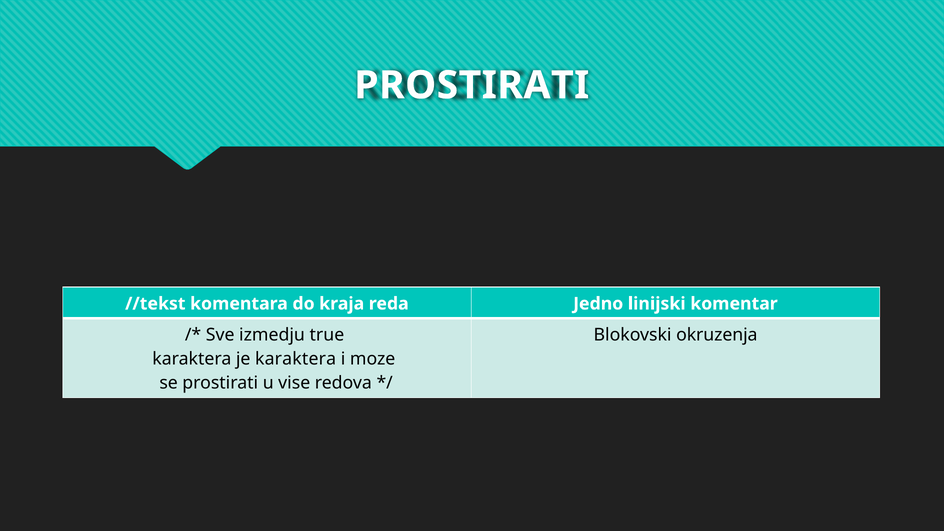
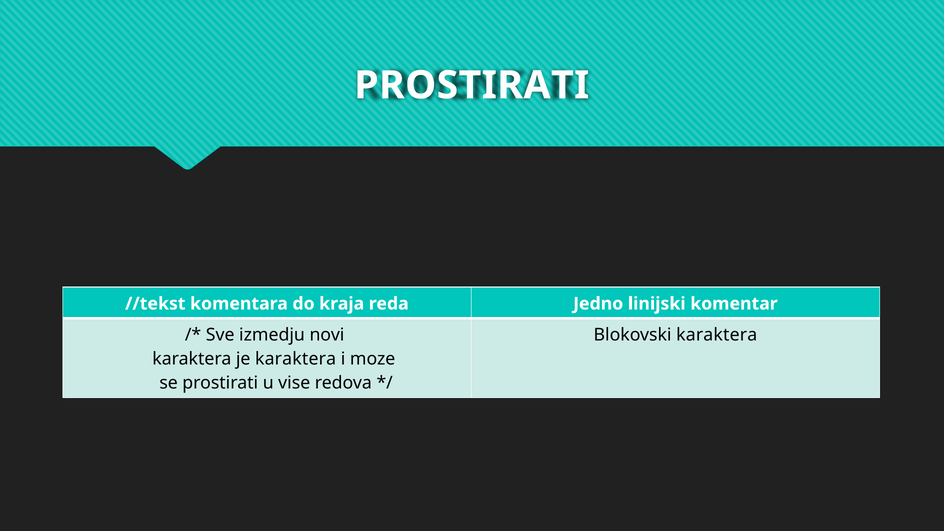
true: true -> novi (327, 335)
Blokovski okruzenja: okruzenja -> karaktera (717, 335)
